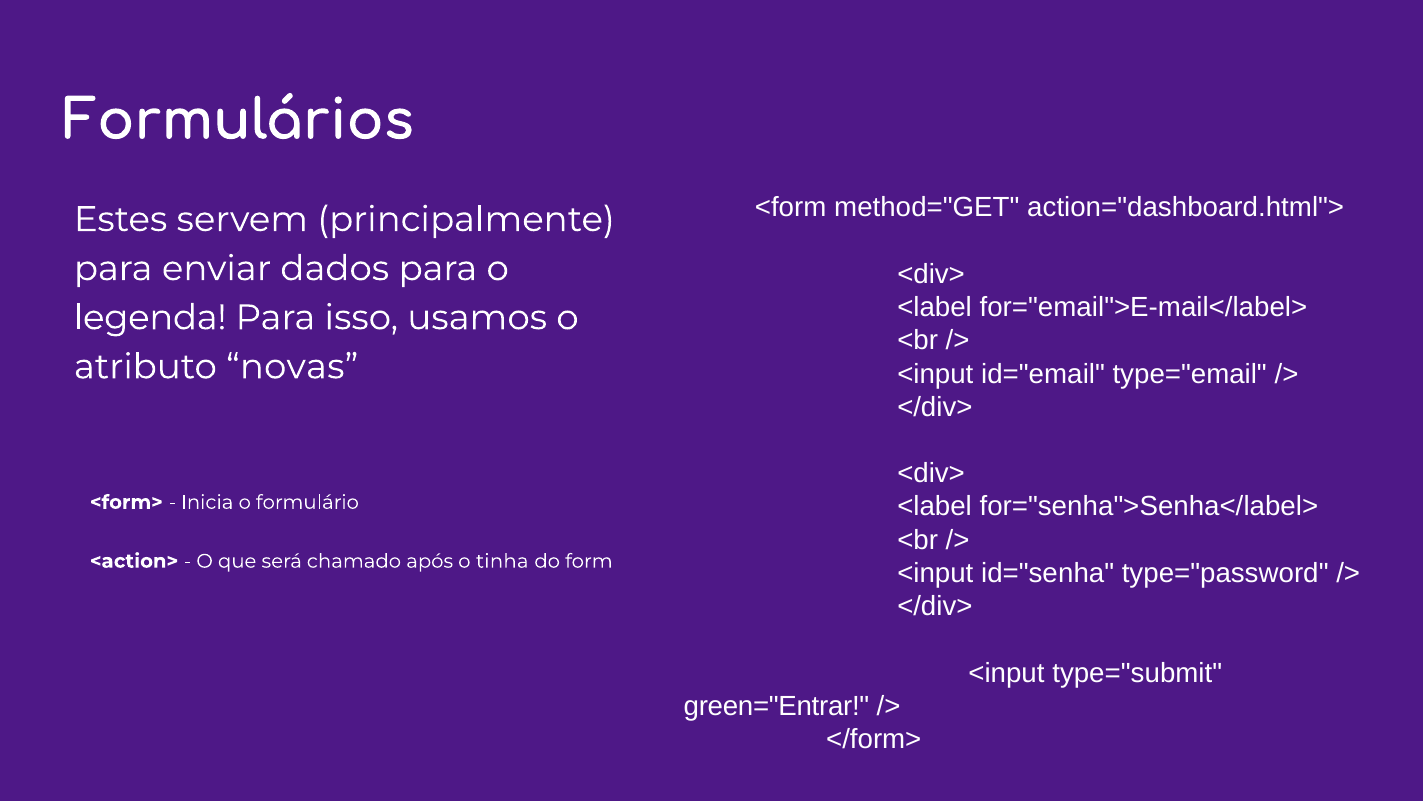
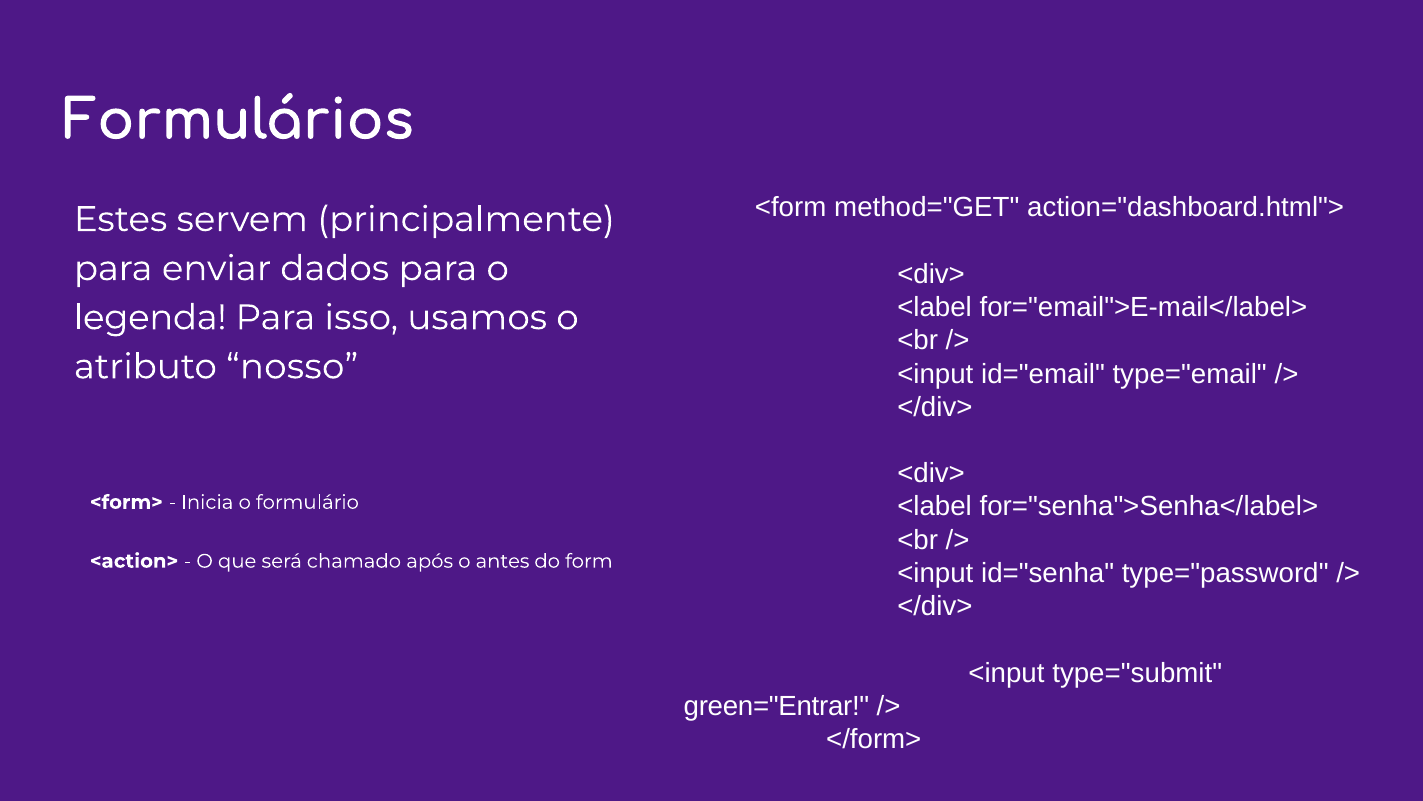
novas: novas -> nosso (292, 366)
tinha: tinha -> antes (503, 561)
